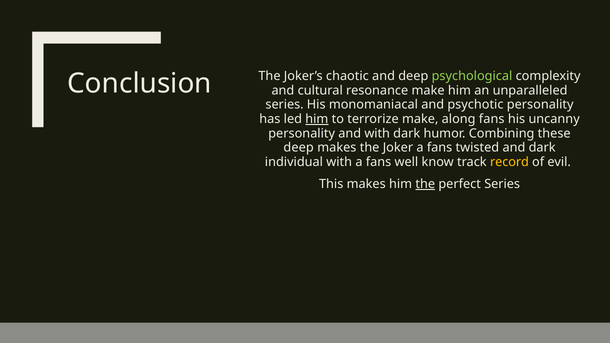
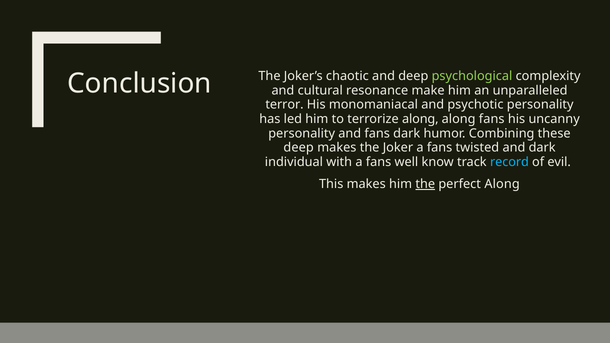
series: series -> terror (285, 105)
him underline: present -> none (317, 119)
terrorize make: make -> along (420, 119)
and with: with -> fans (377, 133)
record colour: yellow -> light blue (509, 162)
perfect Series: Series -> Along (502, 184)
